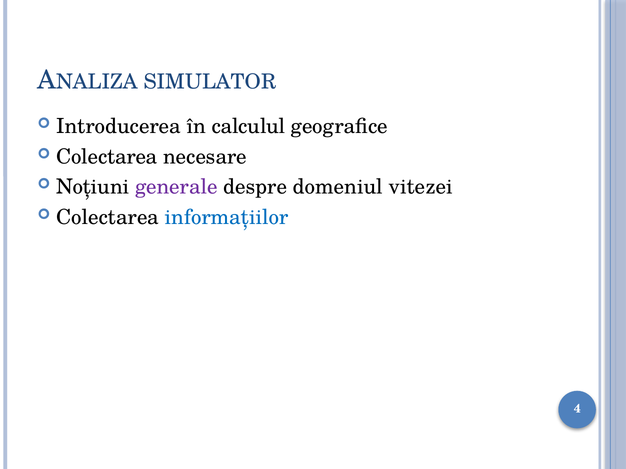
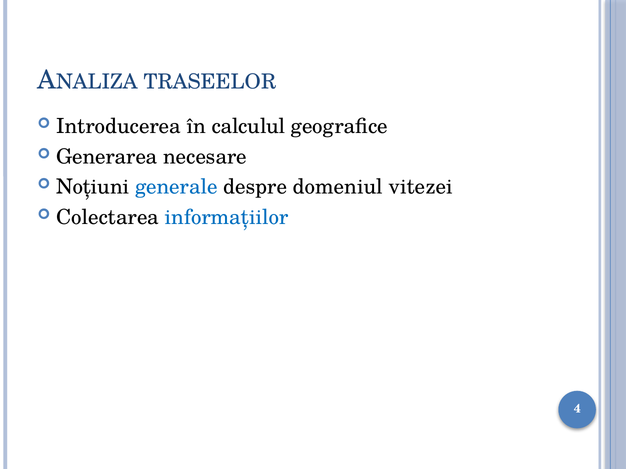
SIMULATOR: SIMULATOR -> TRASEELOR (210, 82)
Colectarea: Colectarea -> Generarea (107, 157)
generale colour: purple -> blue (176, 187)
